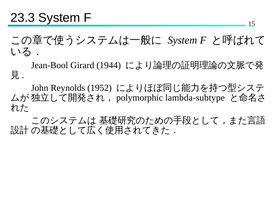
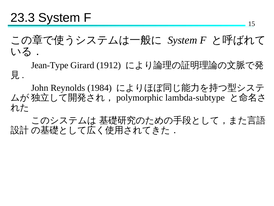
Jean-Bool: Jean-Bool -> Jean-Type (50, 65)
1944: 1944 -> 1912 (109, 65)
1952: 1952 -> 1984 (100, 88)
